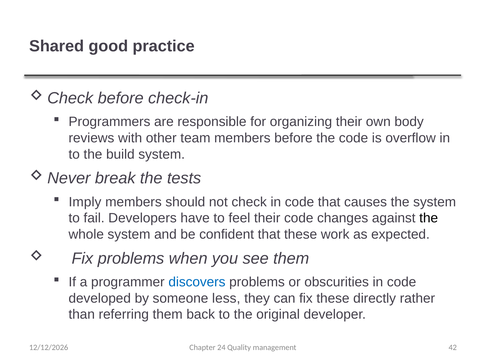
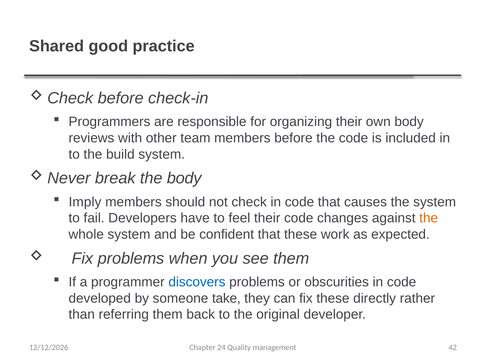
overflow: overflow -> included (411, 138)
the tests: tests -> body (184, 179)
the colour: black -> orange (429, 218)
less: less -> take (226, 299)
